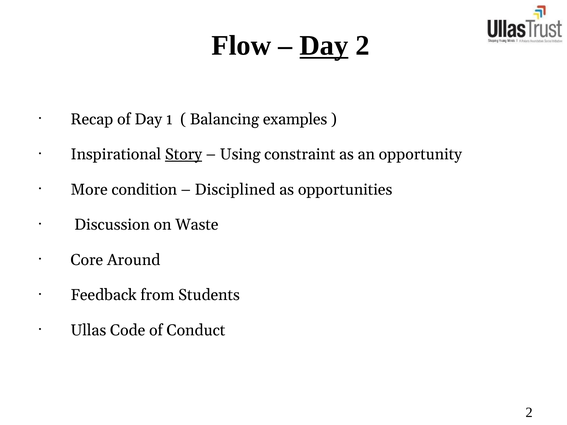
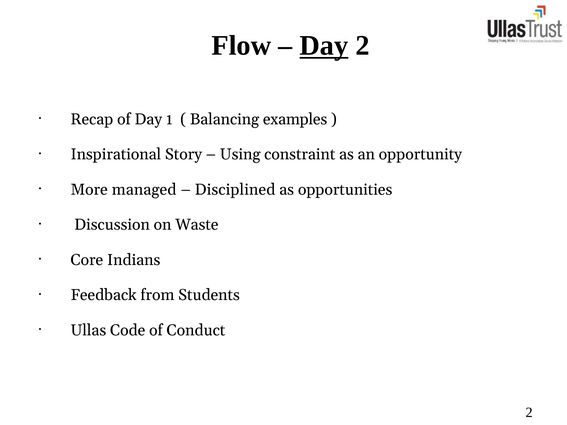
Story underline: present -> none (183, 155)
condition: condition -> managed (144, 190)
Around: Around -> Indians (134, 260)
